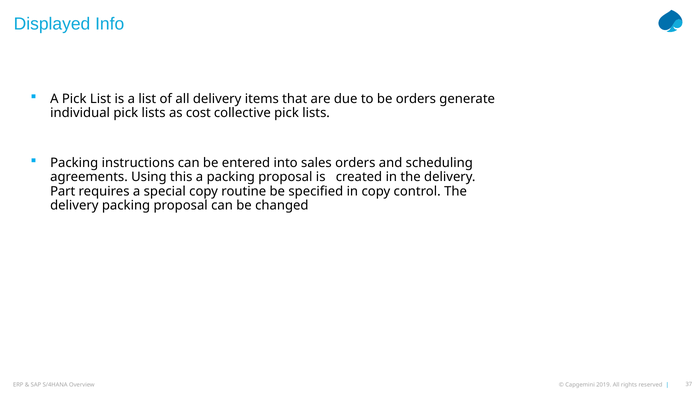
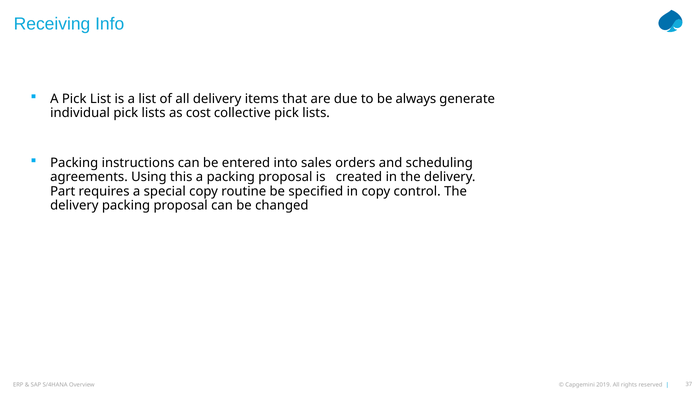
Displayed: Displayed -> Receiving (52, 24)
be orders: orders -> always (416, 99)
